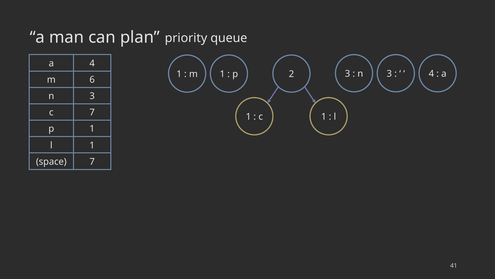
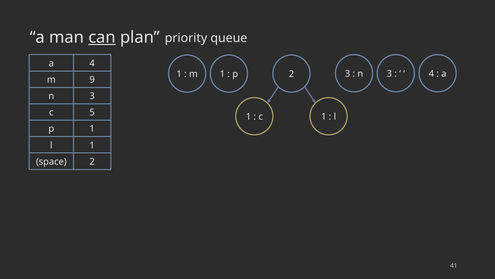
can underline: none -> present (102, 37)
6: 6 -> 9 (92, 80)
c 7: 7 -> 5 (92, 112)
space 7: 7 -> 2 (92, 161)
